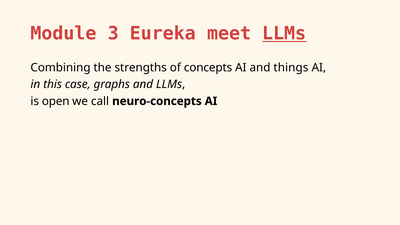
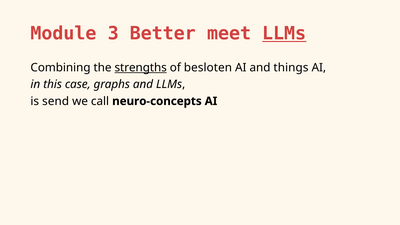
Eureka: Eureka -> Better (163, 34)
strengths underline: none -> present (141, 68)
concepts: concepts -> besloten (208, 68)
open: open -> send (56, 101)
